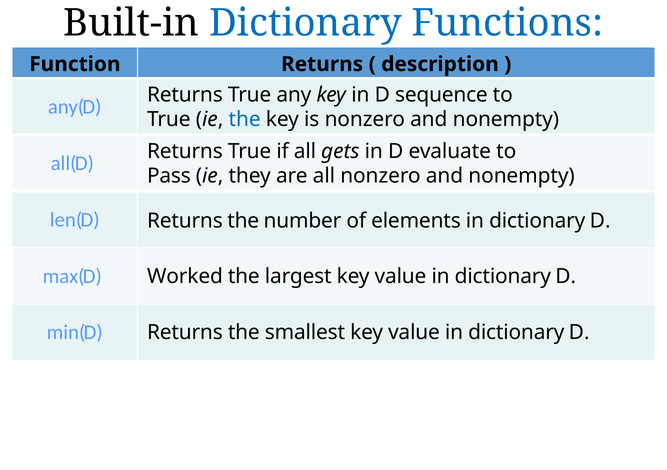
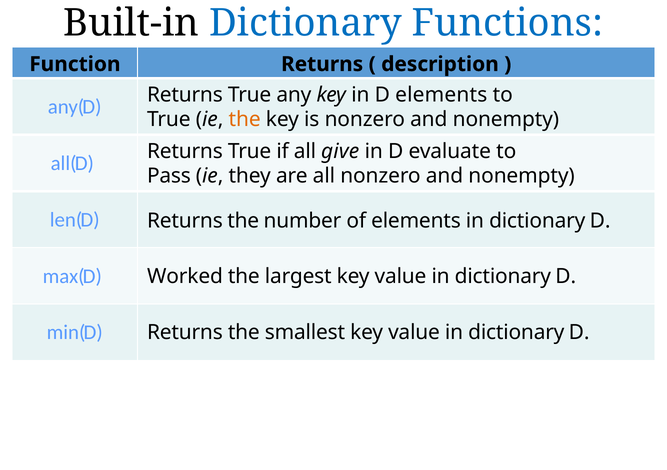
D sequence: sequence -> elements (441, 95)
the colour: blue -> orange (245, 119)
gets: gets -> give (340, 152)
